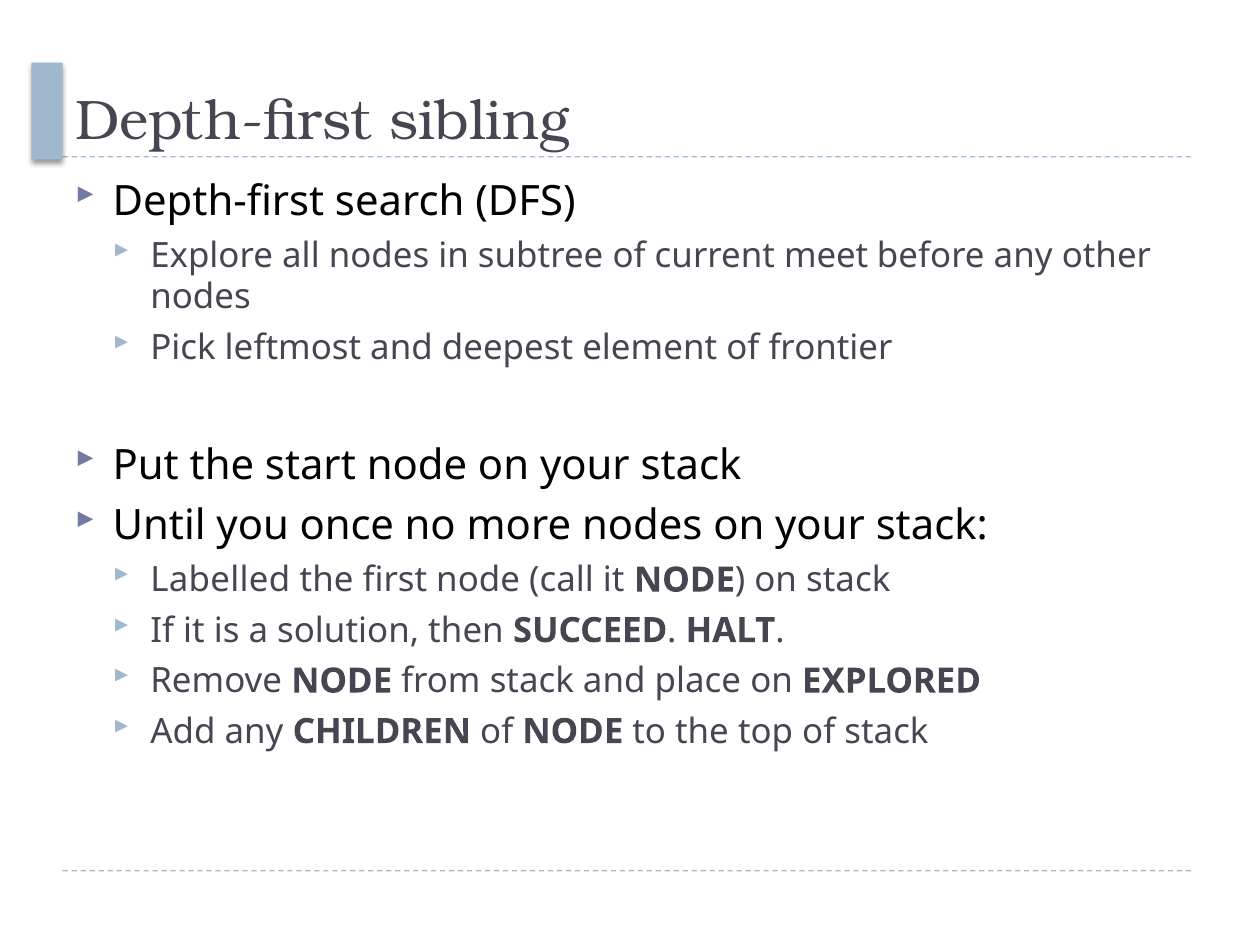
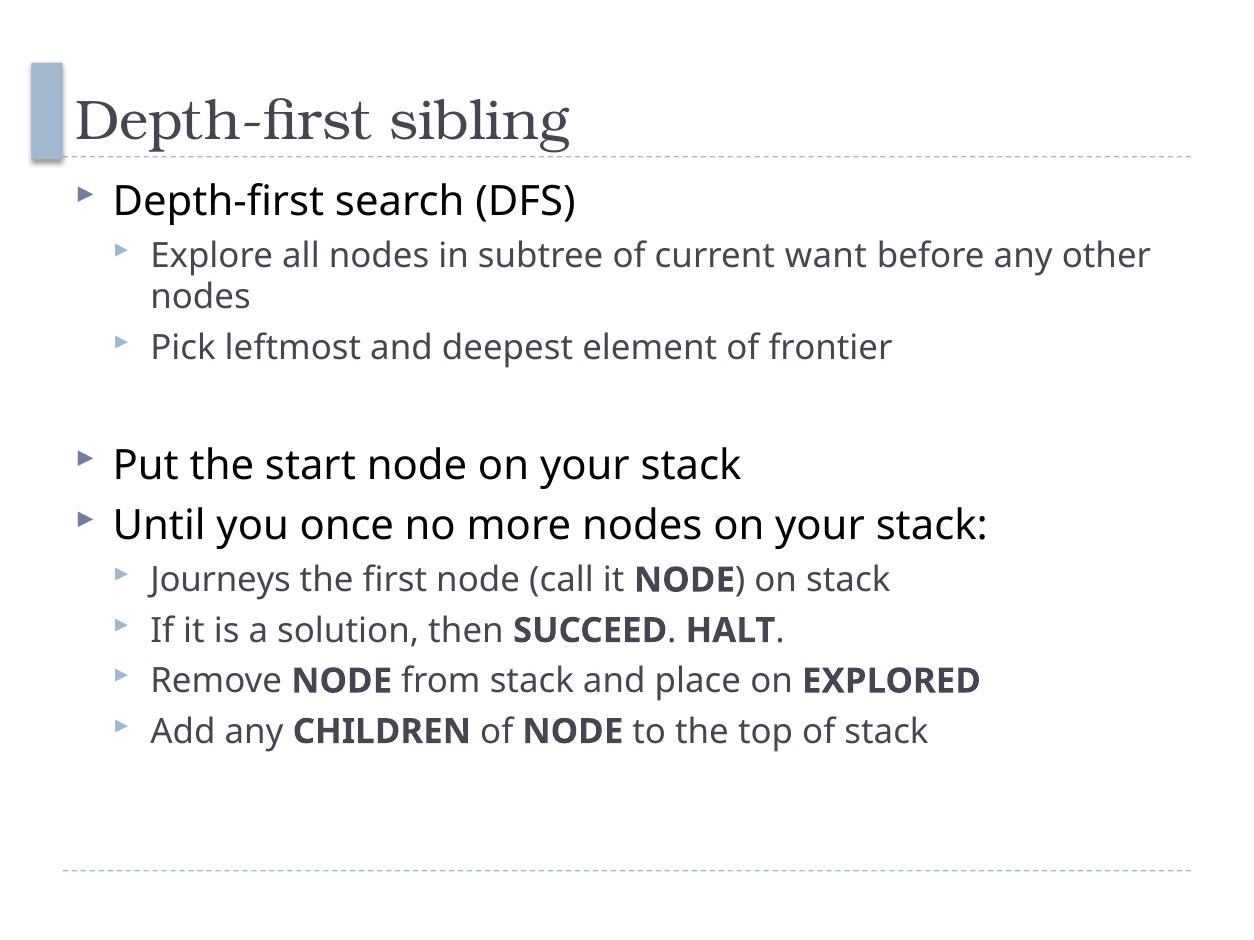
meet: meet -> want (826, 256)
Labelled: Labelled -> Journeys (221, 580)
